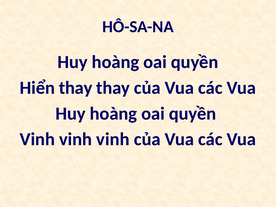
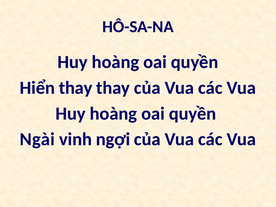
Vinh: Vinh -> Ngài (37, 139)
vinh: vinh -> ngợi (113, 139)
